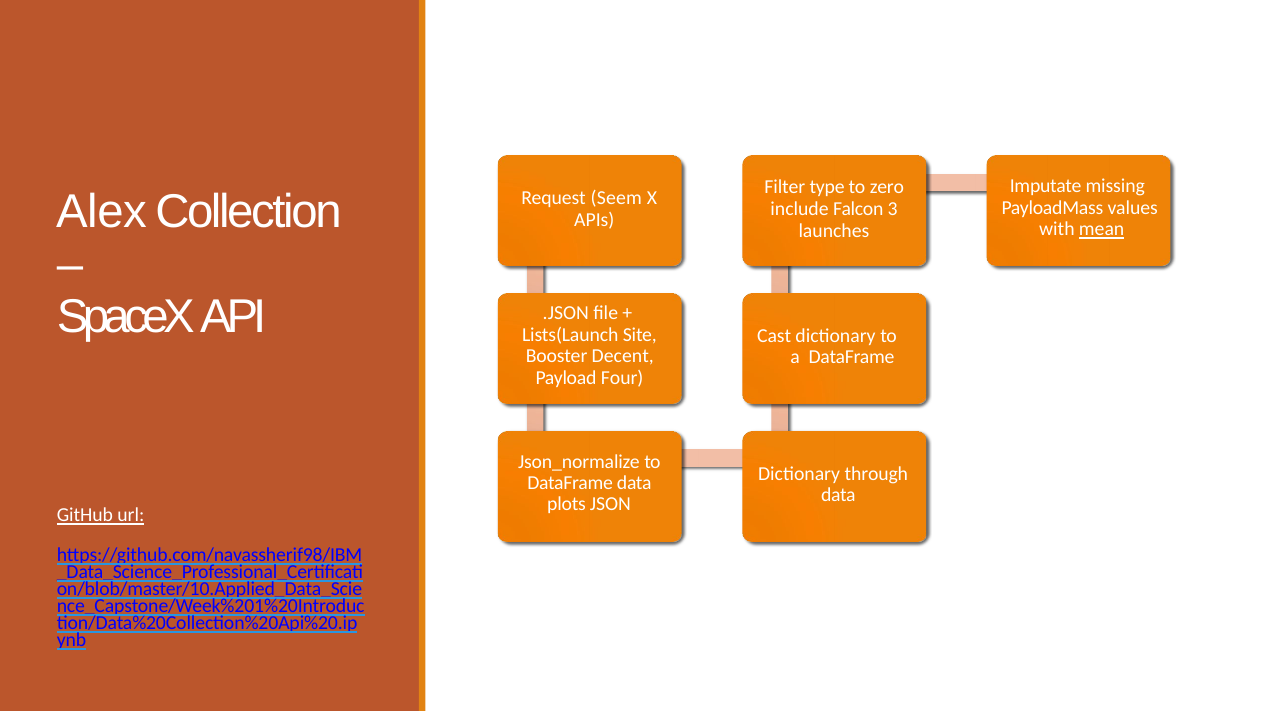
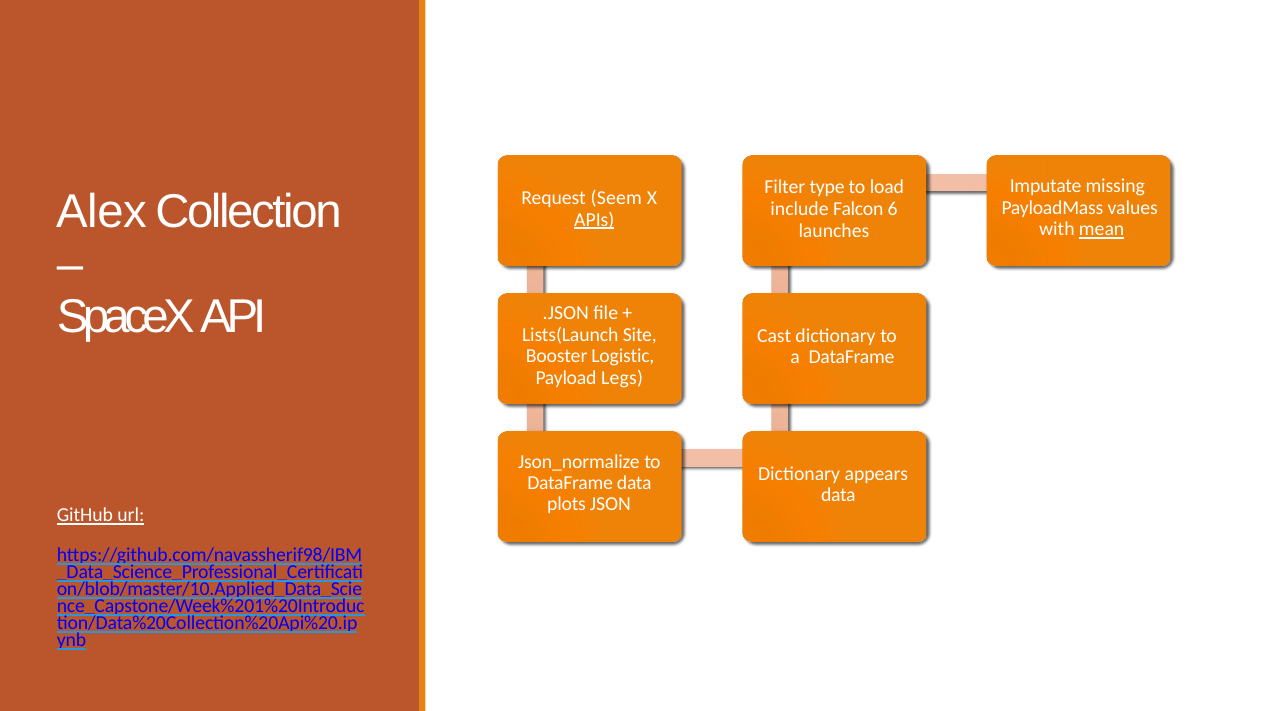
zero: zero -> load (887, 187)
3: 3 -> 6 (893, 209)
APIs underline: none -> present (594, 220)
Decent: Decent -> Logistic (623, 356)
Four: Four -> Legs (622, 378)
through: through -> appears (876, 474)
